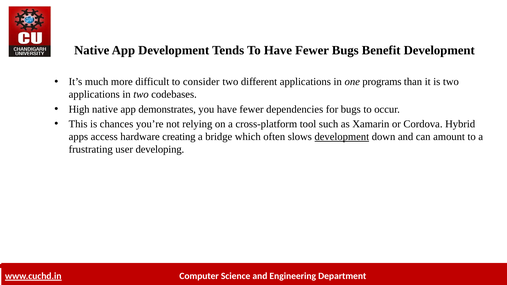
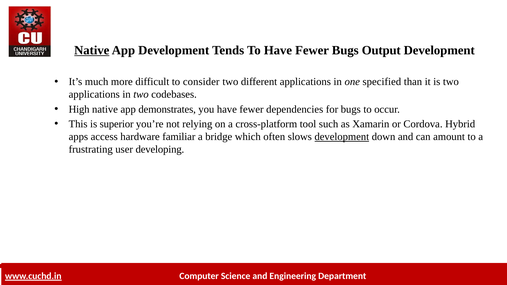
Native underline: none -> present (92, 50)
Benefit: Benefit -> Output (381, 50)
programs: programs -> specified (382, 82)
chances: chances -> superior (117, 124)
creating: creating -> familiar (179, 137)
